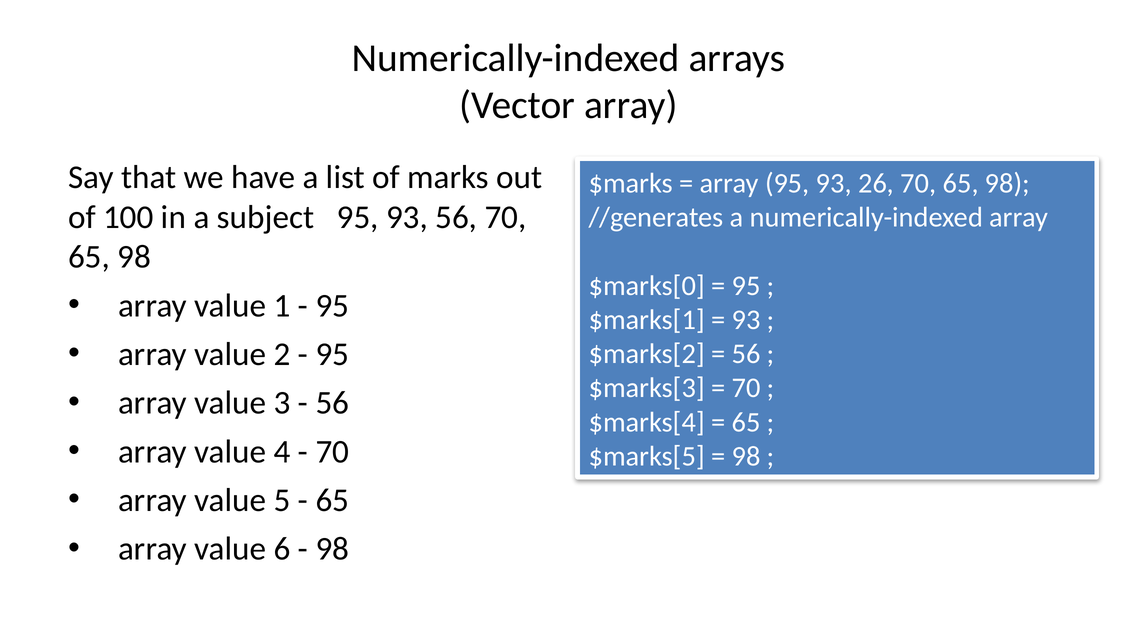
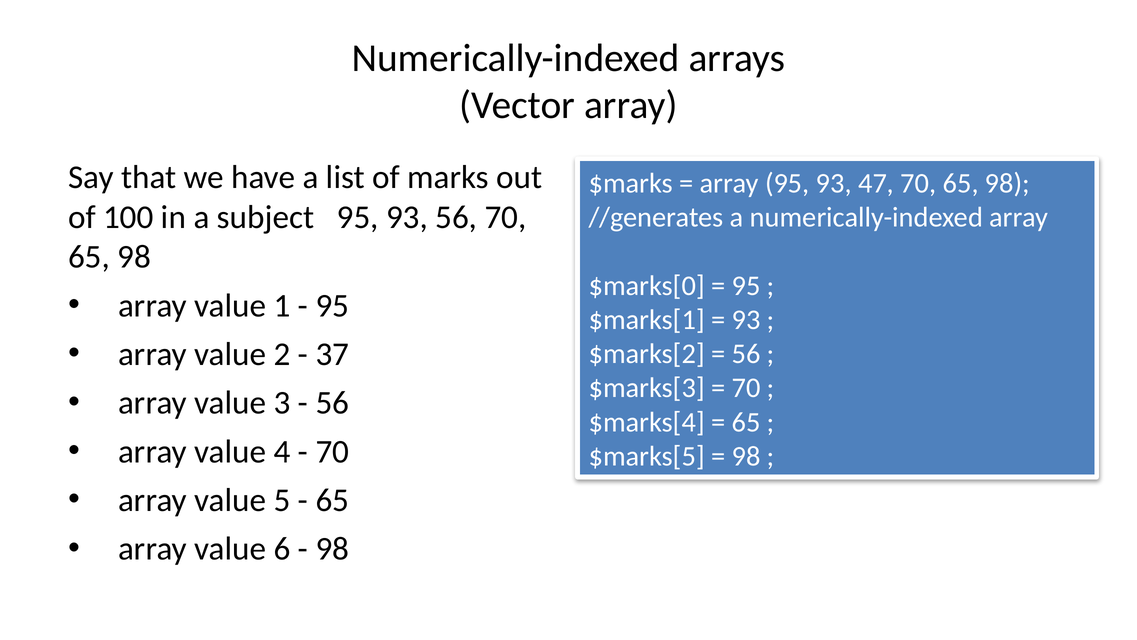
26: 26 -> 47 (876, 183)
95: 95 -> 37 (332, 354)
